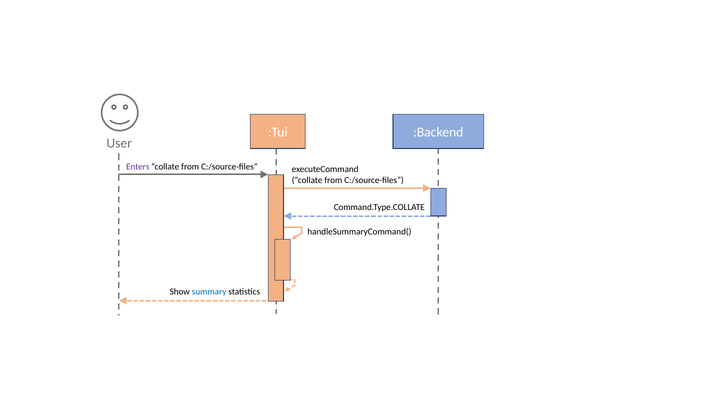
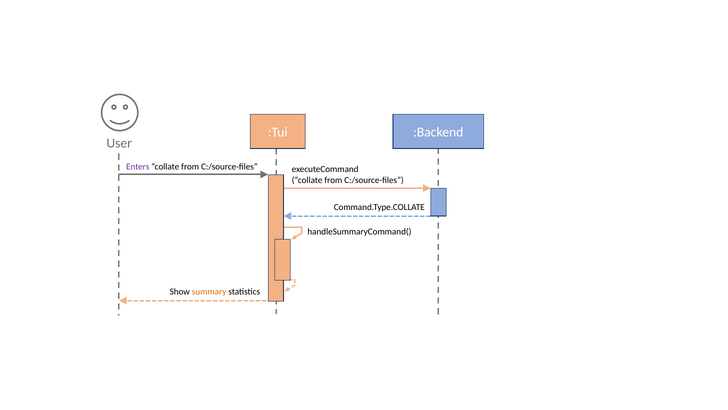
summary colour: blue -> orange (209, 291)
